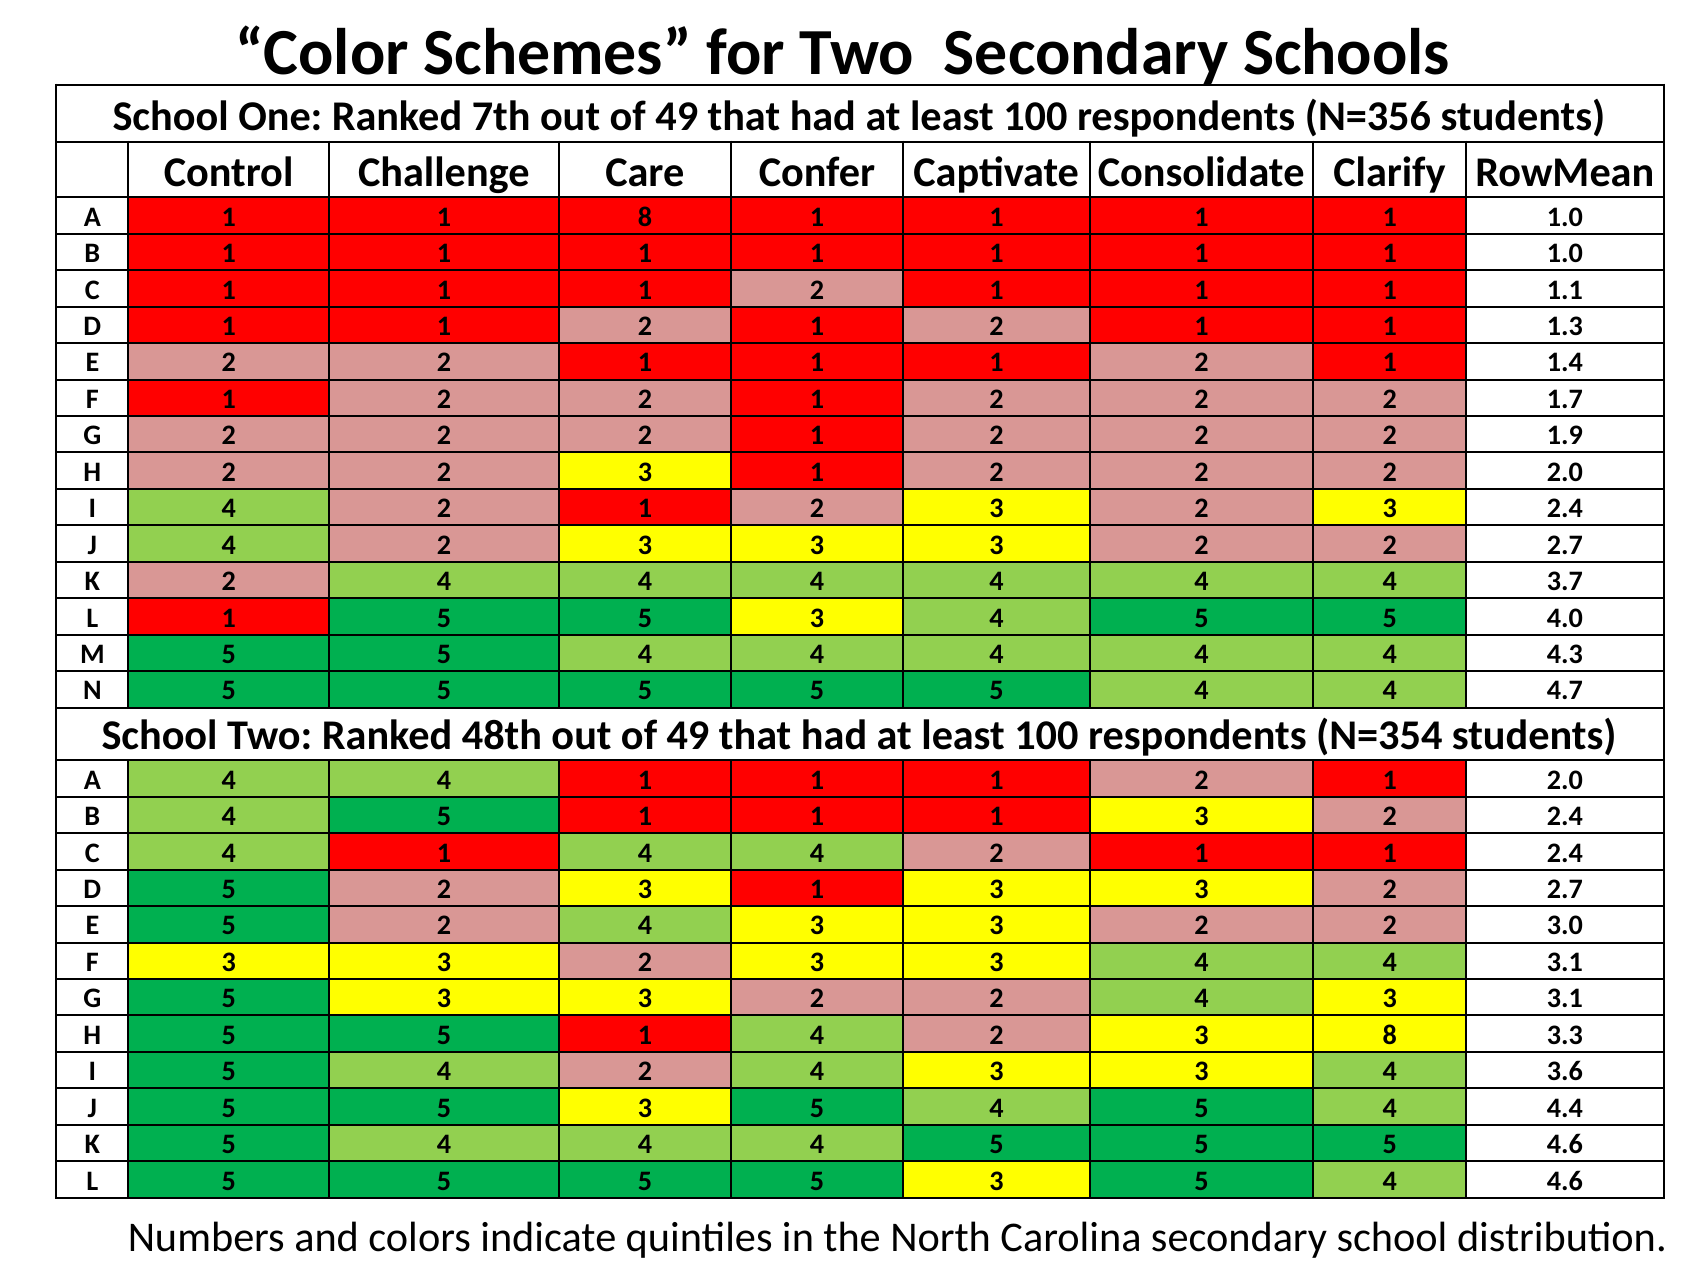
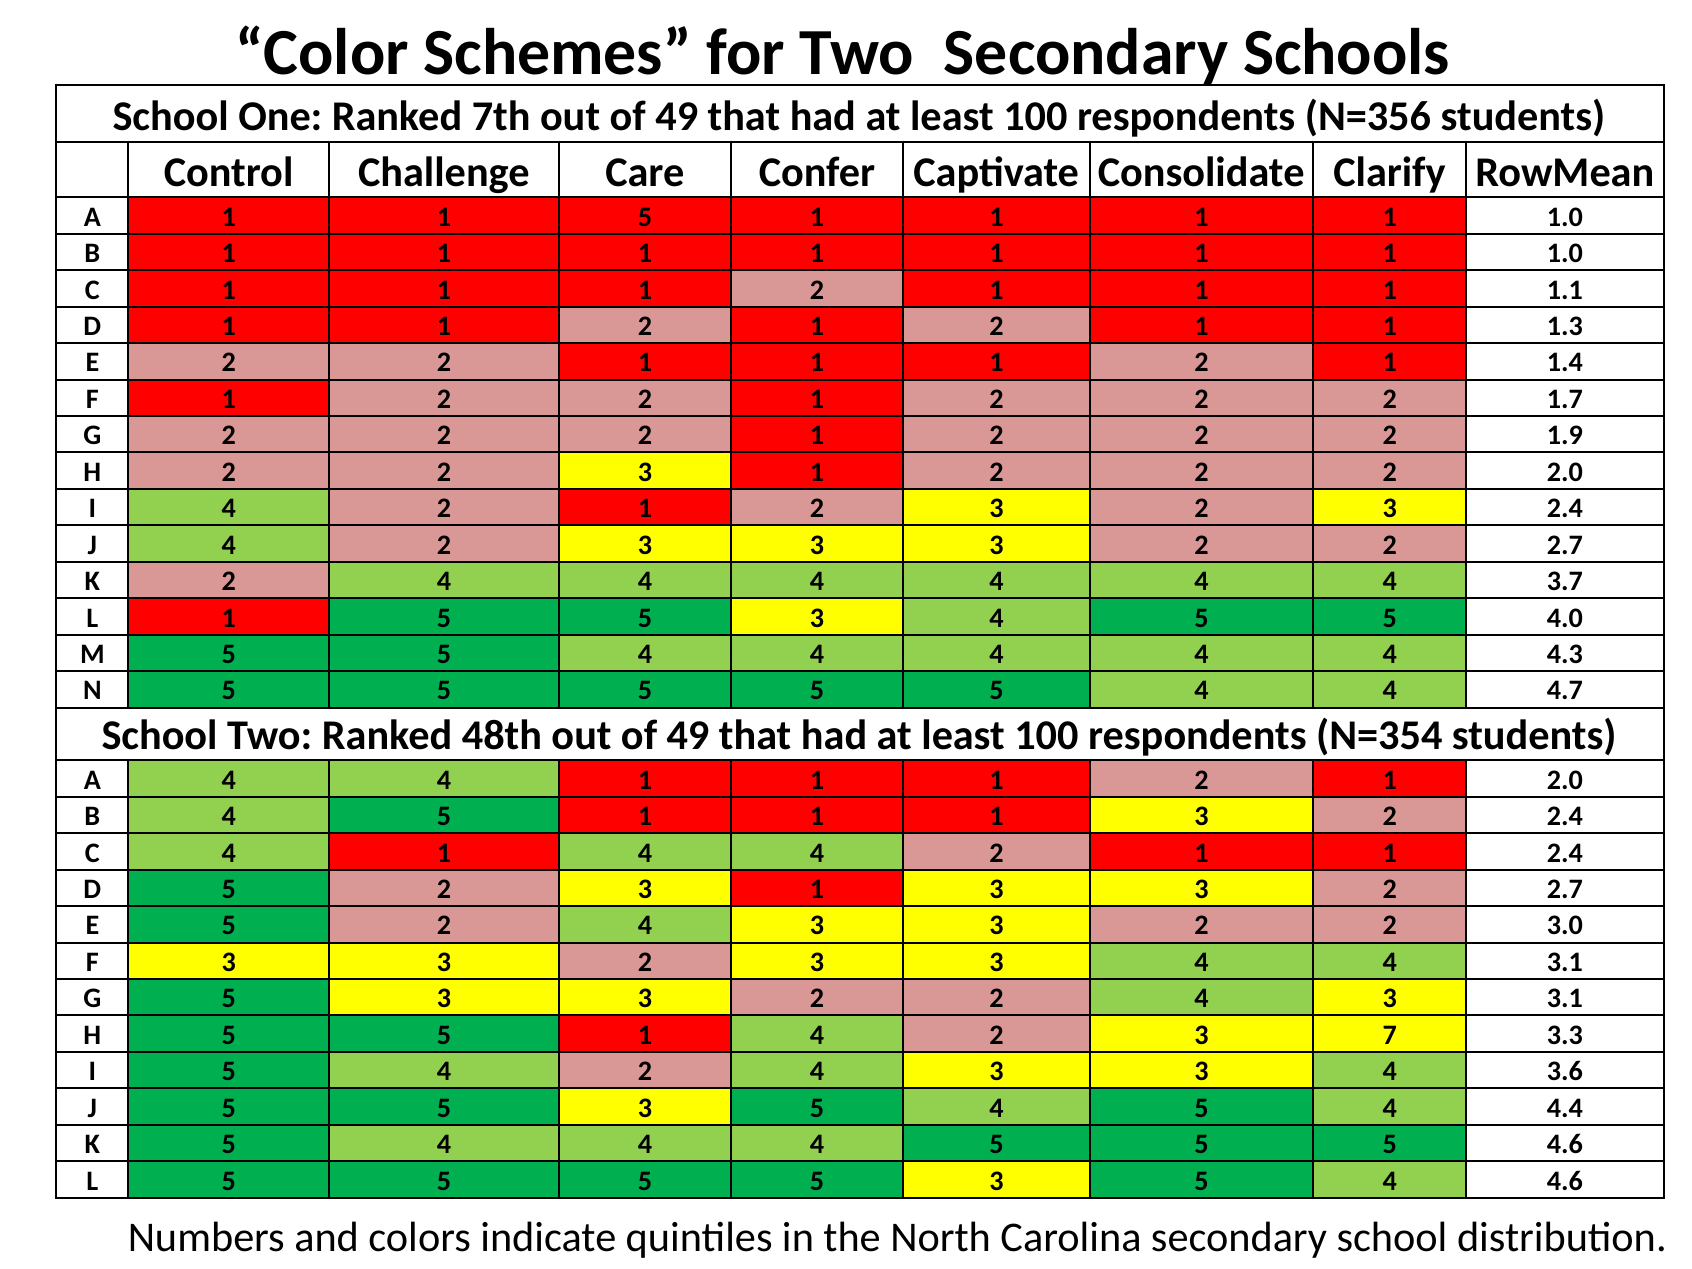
1 1 8: 8 -> 5 (645, 217)
3 8: 8 -> 7 (1390, 1035)
